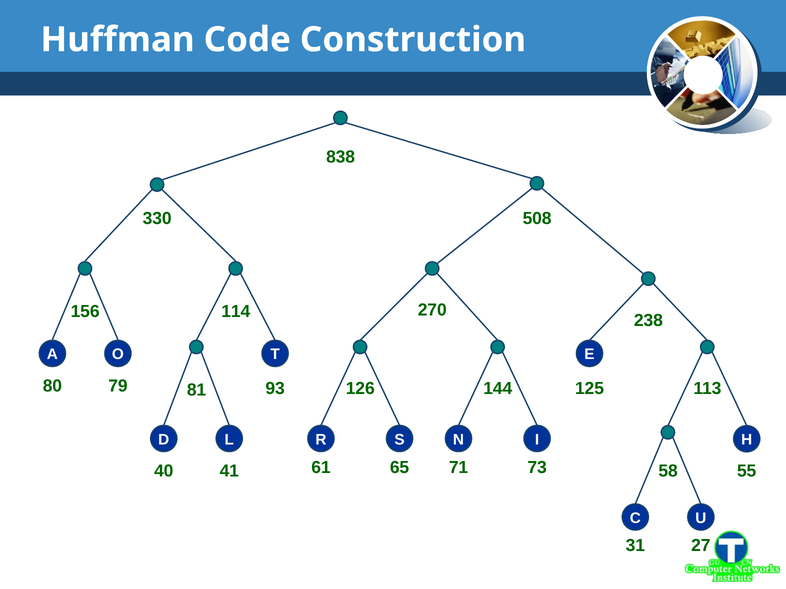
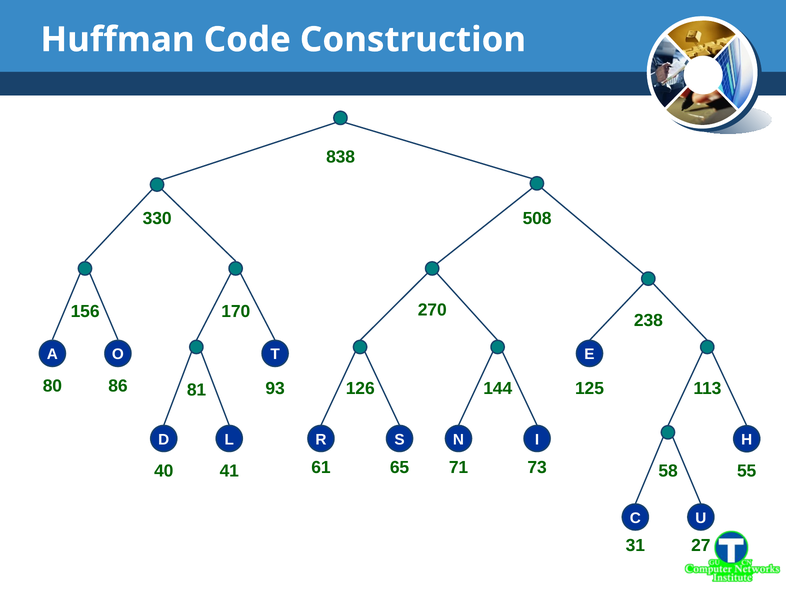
114: 114 -> 170 (236, 312)
79: 79 -> 86 (118, 386)
